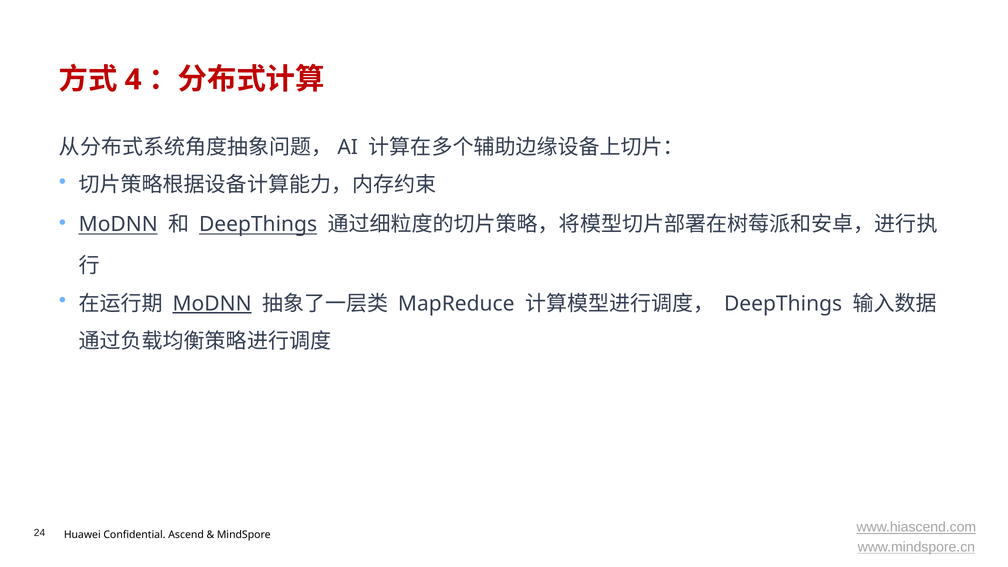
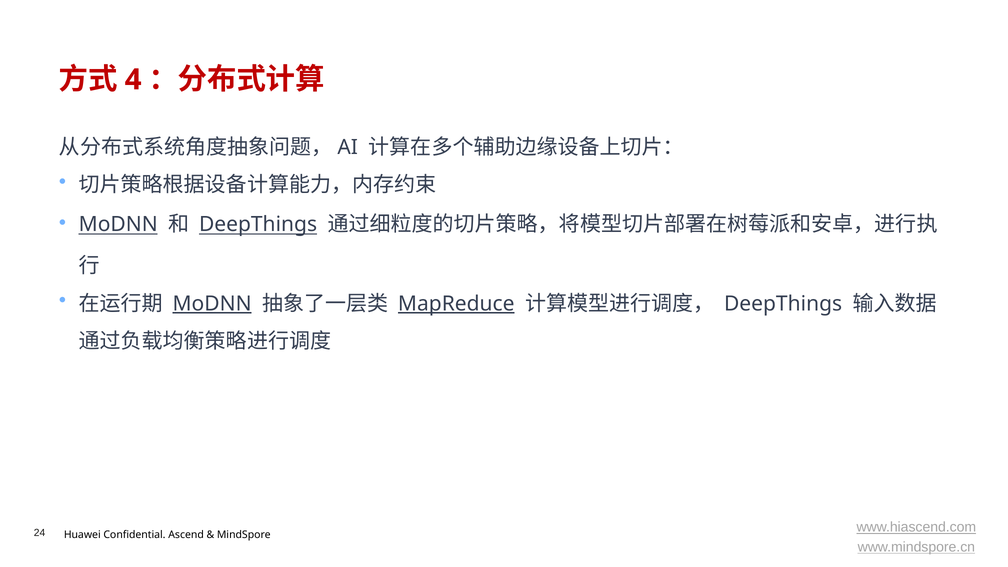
MapReduce underline: none -> present (456, 304)
